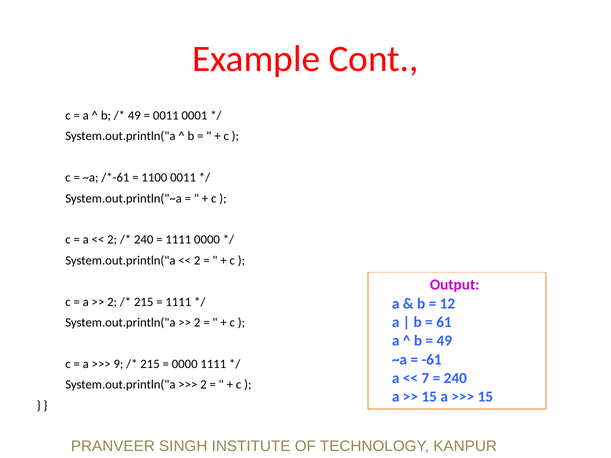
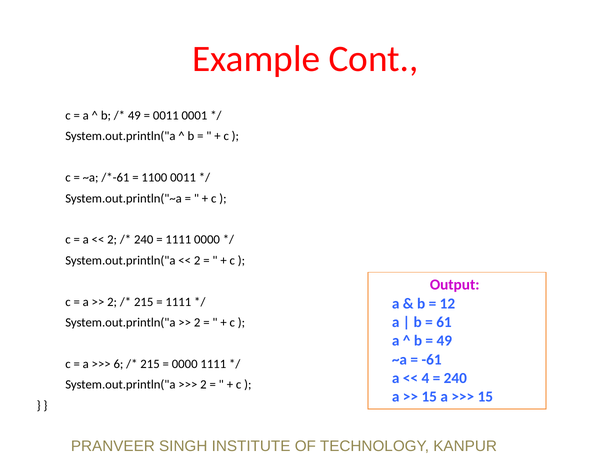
9: 9 -> 6 (118, 364)
7: 7 -> 4 (425, 378)
